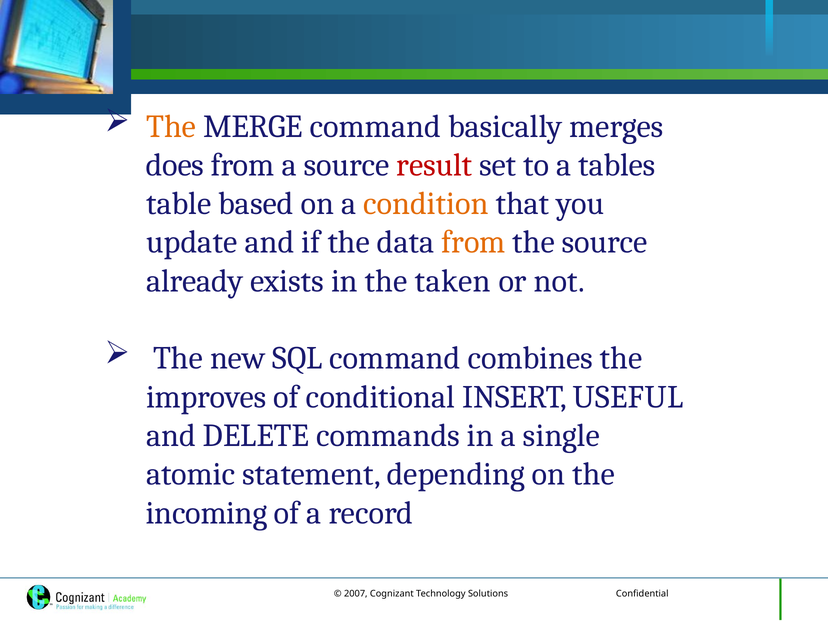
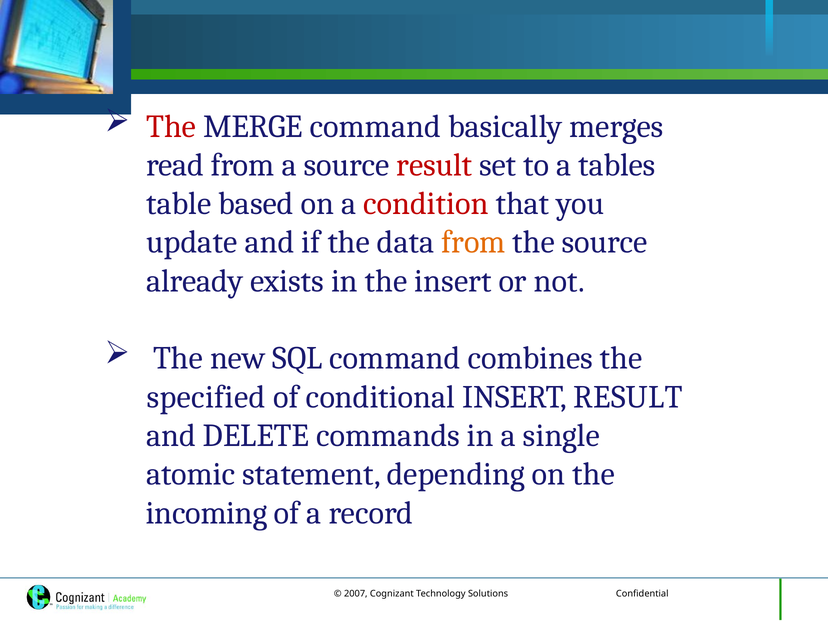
The colour: orange -> red (171, 126)
does: does -> read (175, 165)
condition colour: orange -> red (426, 204)
the taken: taken -> insert (453, 281)
improves: improves -> specified (206, 397)
INSERT USEFUL: USEFUL -> RESULT (628, 397)
